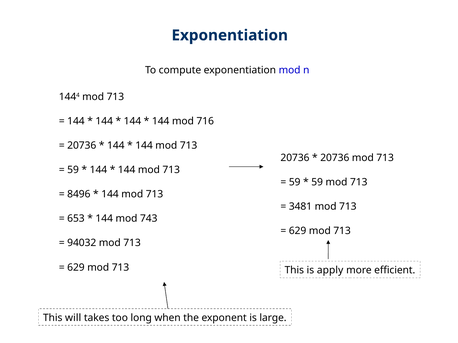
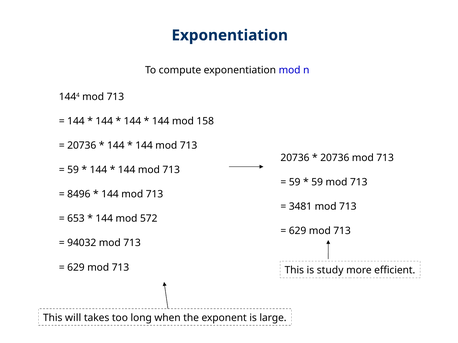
716: 716 -> 158 (205, 121)
743: 743 -> 572 (149, 219)
apply: apply -> study (330, 271)
